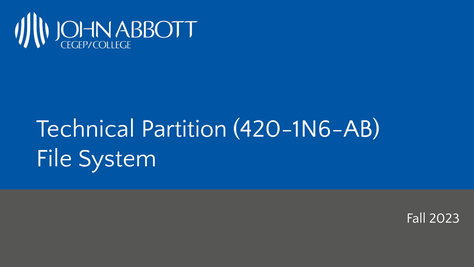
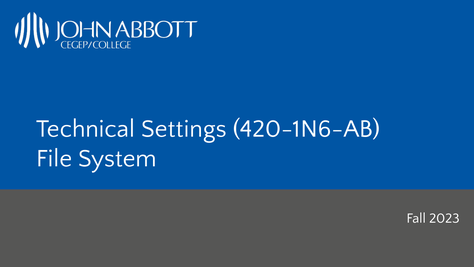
Partition: Partition -> Settings (184, 128)
